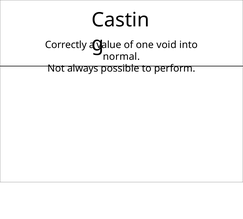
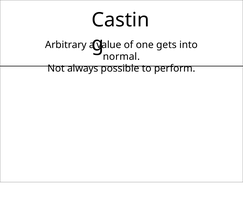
Correctly: Correctly -> Arbitrary (66, 45)
void: void -> gets (167, 45)
